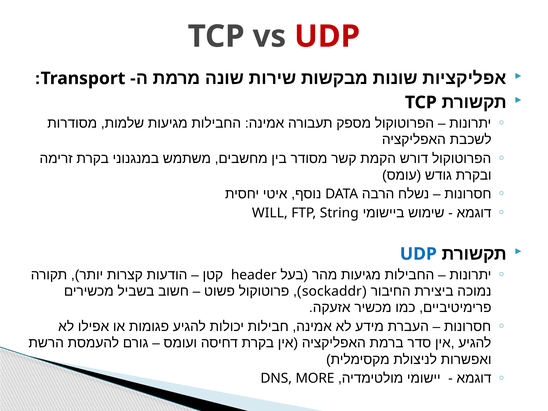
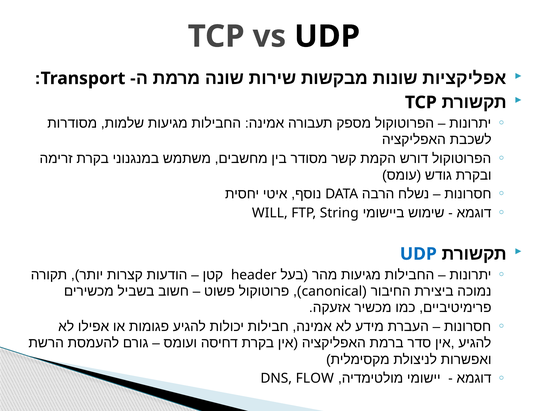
UDP colour: red -> black (327, 36)
sockaddr: sockaddr -> canonical (332, 291)
MORE: MORE -> FLOW (315, 378)
